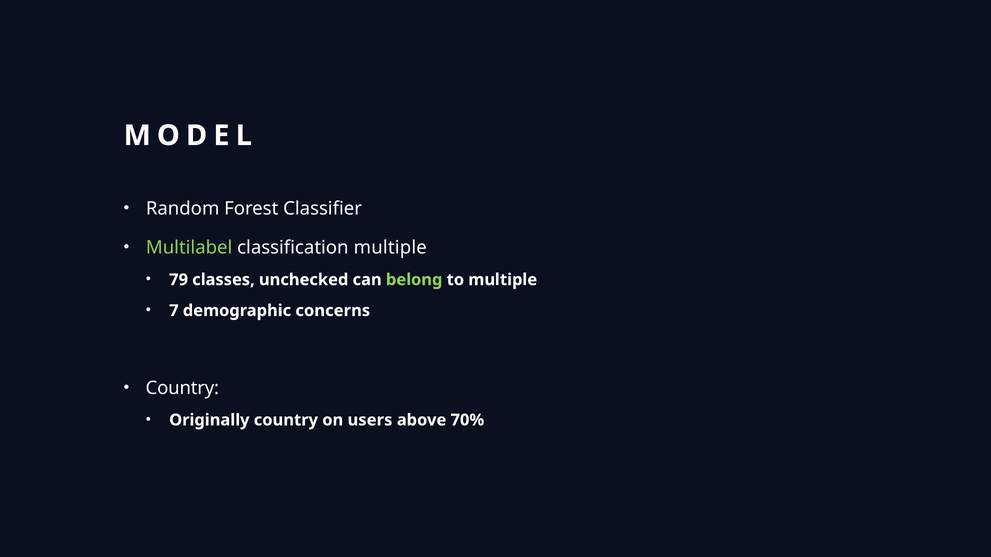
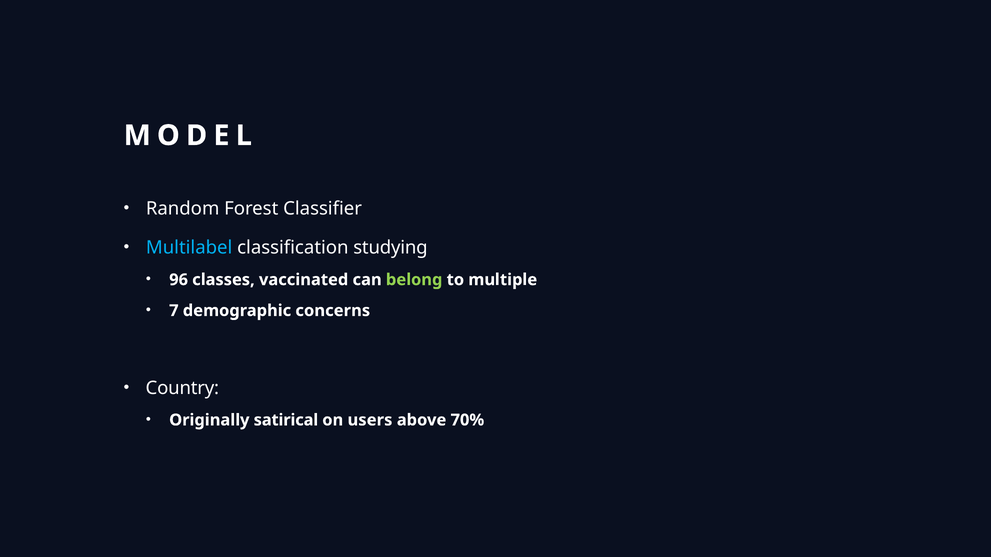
Multilabel colour: light green -> light blue (189, 248)
classification multiple: multiple -> studying (390, 248)
79: 79 -> 96 (179, 280)
unchecked: unchecked -> vaccinated (304, 280)
Originally country: country -> satirical (286, 420)
